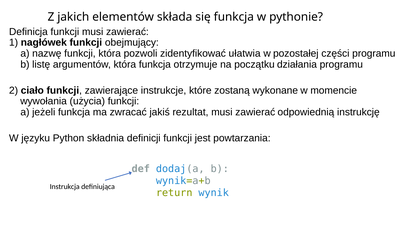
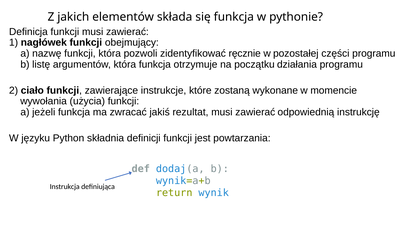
ułatwia: ułatwia -> ręcznie (245, 54)
